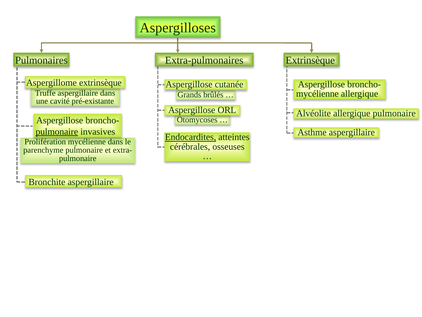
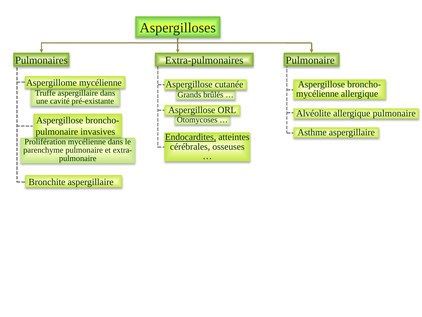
Extra-pulmonaires Extrinsèque: Extrinsèque -> Pulmonaire (310, 60)
Aspergillome extrinsèque: extrinsèque -> mycélienne (100, 83)
pulmonaire underline: present -> none (57, 131)
